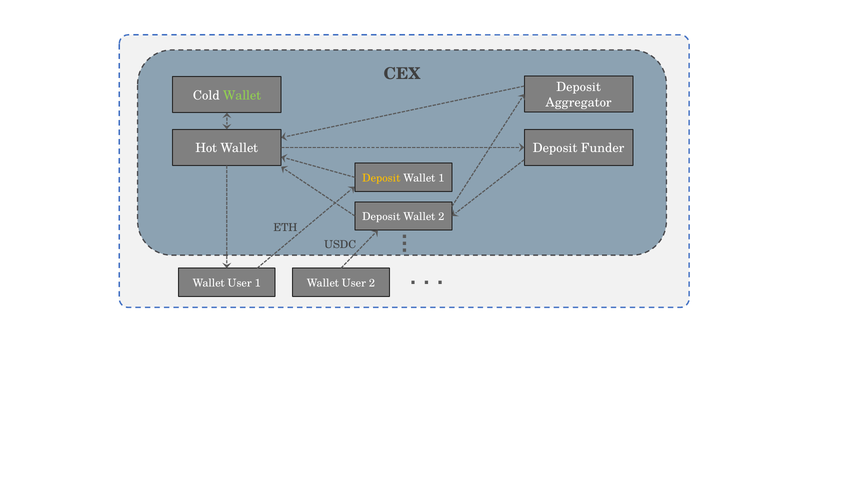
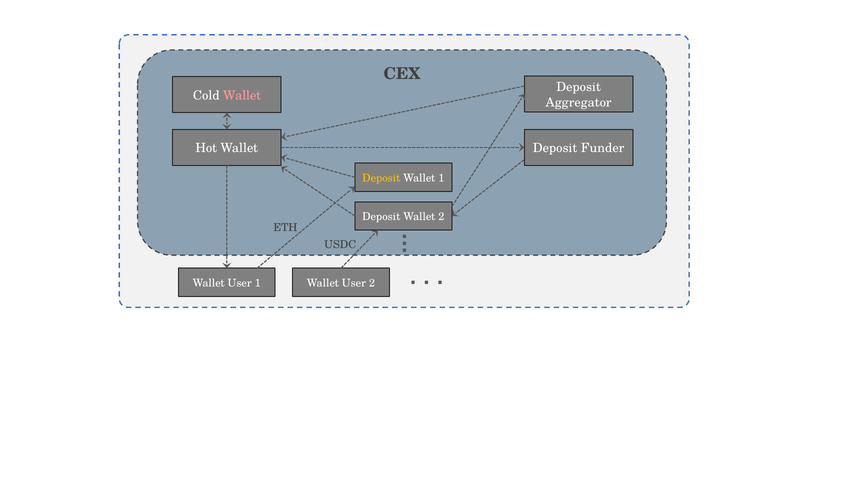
Wallet colour: light green -> pink (242, 95)
